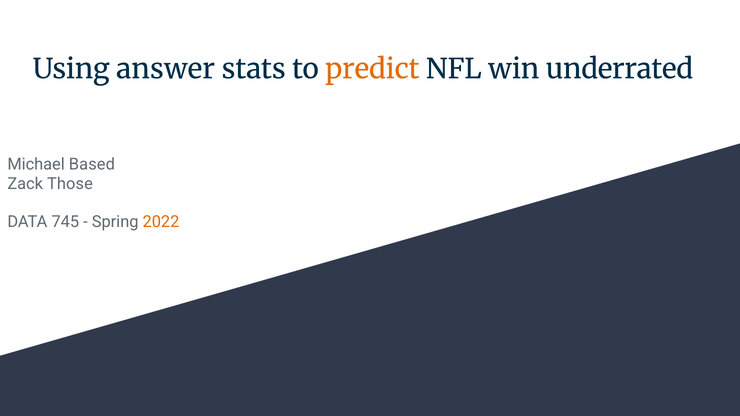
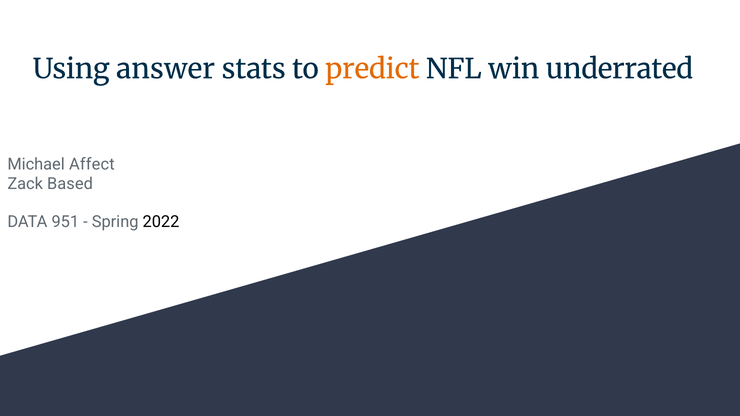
Based: Based -> Affect (92, 165)
Those: Those -> Based (70, 184)
745: 745 -> 951 (65, 222)
2022 colour: orange -> black (161, 222)
